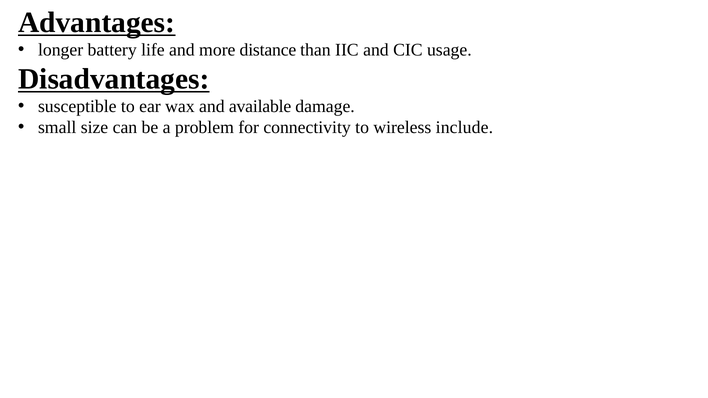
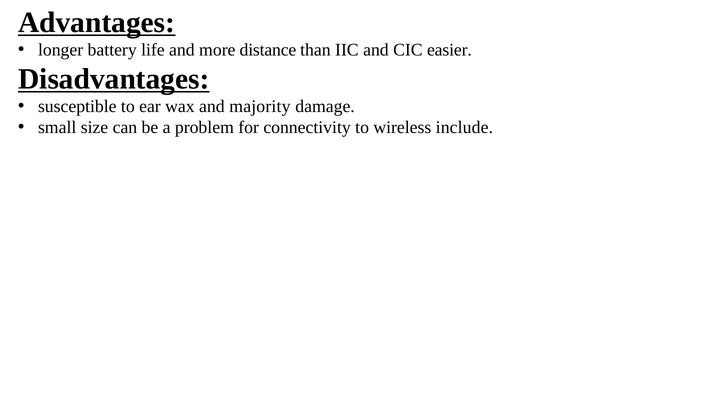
usage: usage -> easier (449, 50)
available: available -> majority (260, 106)
